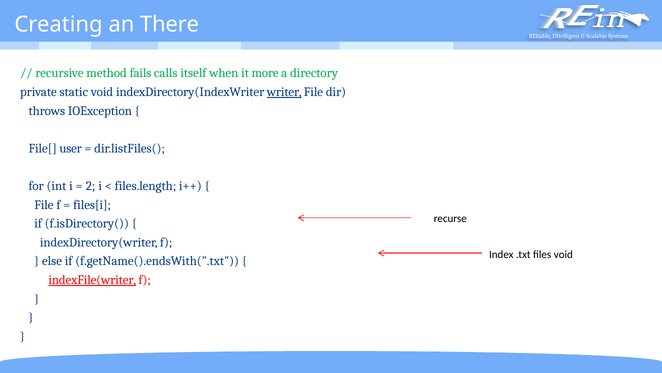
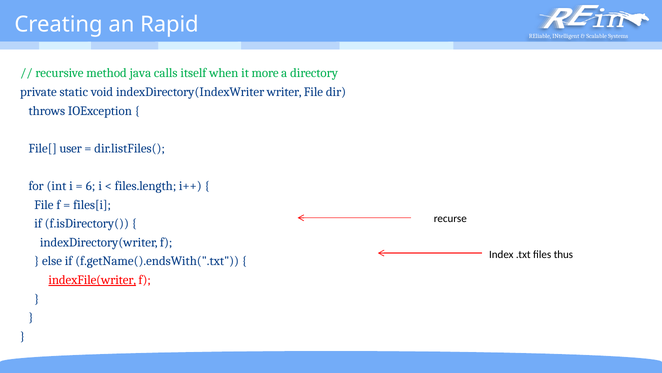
There: There -> Rapid (169, 24)
fails: fails -> java (140, 73)
writer underline: present -> none (284, 92)
2: 2 -> 6 (91, 186)
files void: void -> thus (563, 254)
